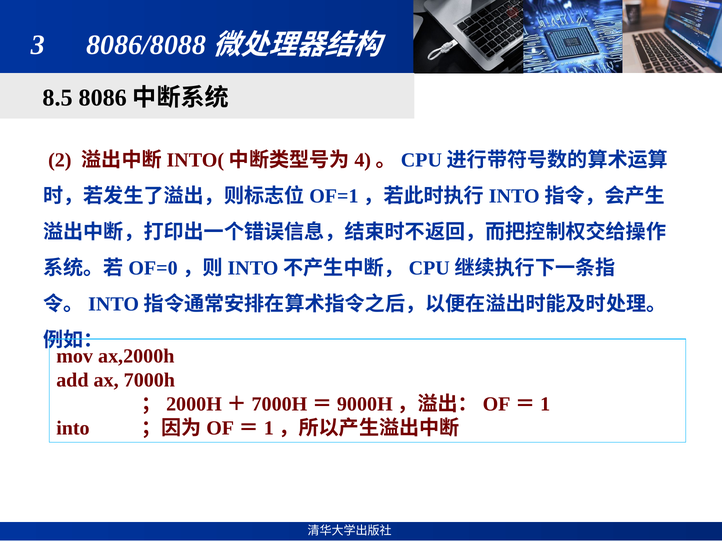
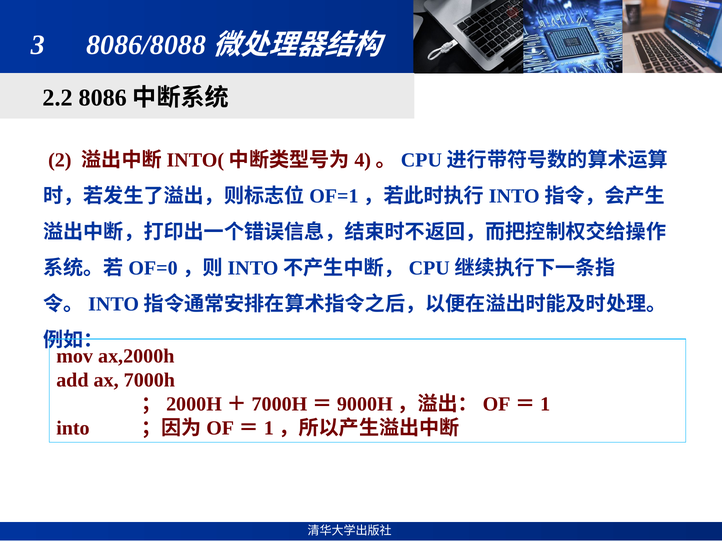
8.5: 8.5 -> 2.2 (58, 98)
